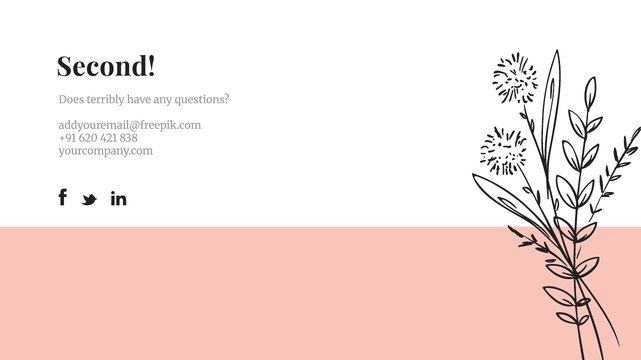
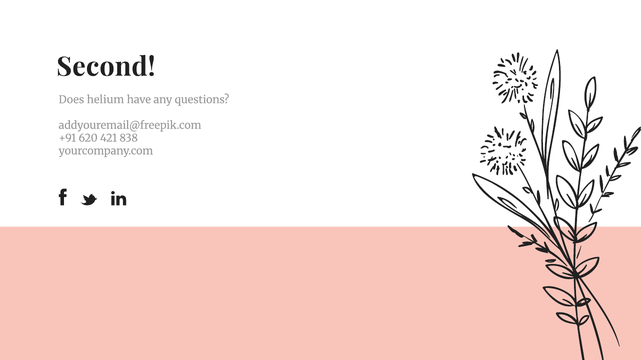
terribly: terribly -> helium (105, 100)
